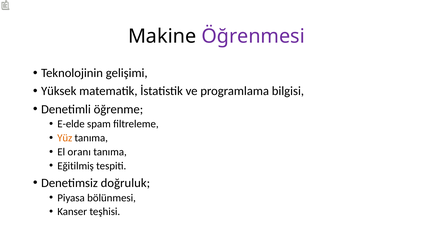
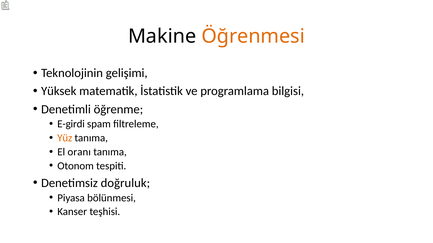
Öğrenmesi colour: purple -> orange (253, 36)
E-elde: E-elde -> E-girdi (71, 124)
Eğitilmiş: Eğitilmiş -> Otonom (76, 166)
